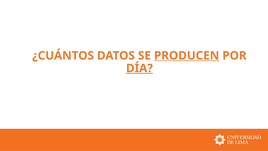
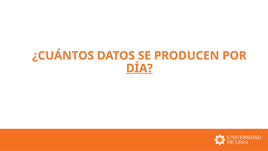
PRODUCEN underline: present -> none (187, 56)
